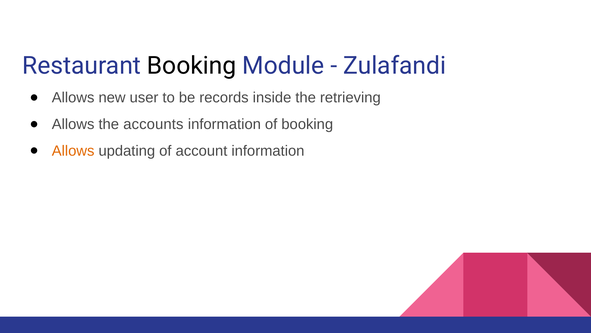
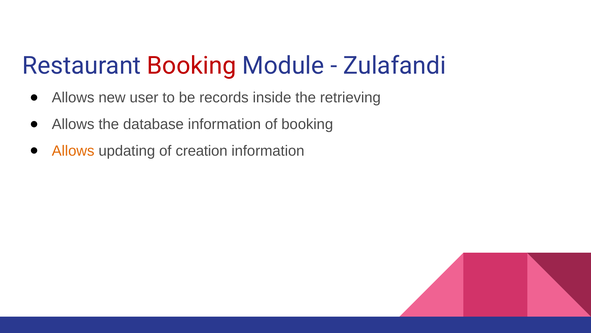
Booking colour: black -> red (192, 66)
accounts: accounts -> database (153, 124)
account: account -> creation (202, 151)
